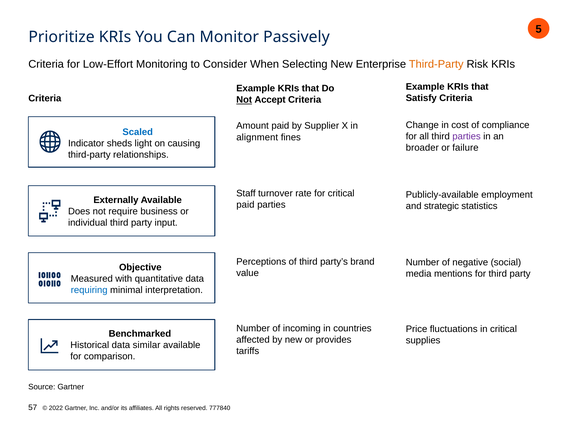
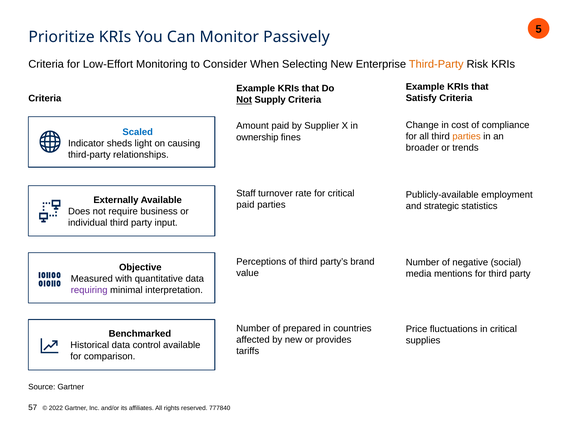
Accept: Accept -> Supply (270, 100)
parties colour: purple -> orange (467, 136)
alignment: alignment -> ownership (257, 137)
failure: failure -> trends (465, 147)
requiring colour: blue -> purple (89, 290)
incoming: incoming -> prepared (302, 328)
similar: similar -> control (147, 345)
